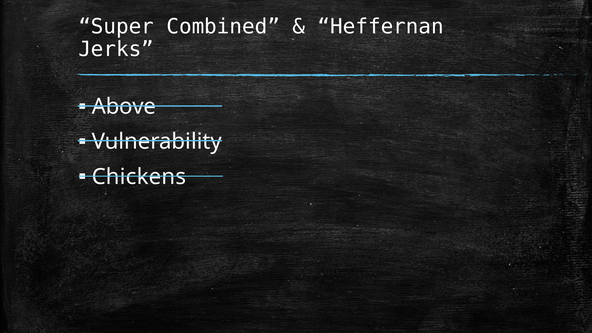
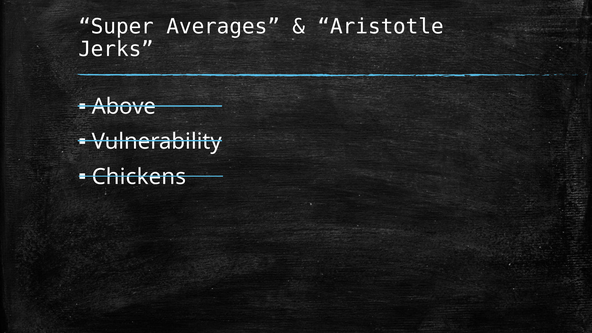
Combined: Combined -> Averages (223, 27)
Heffernan: Heffernan -> Aristotle (381, 27)
